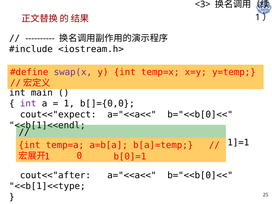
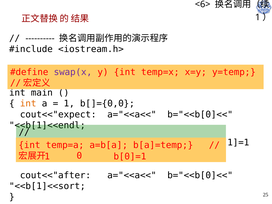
<3>: <3> -> <6> (203, 4)
int colour: purple -> orange (28, 104)
<<b[1]<<type: <<b[1]<<type -> <<b[1]<<sort (47, 186)
